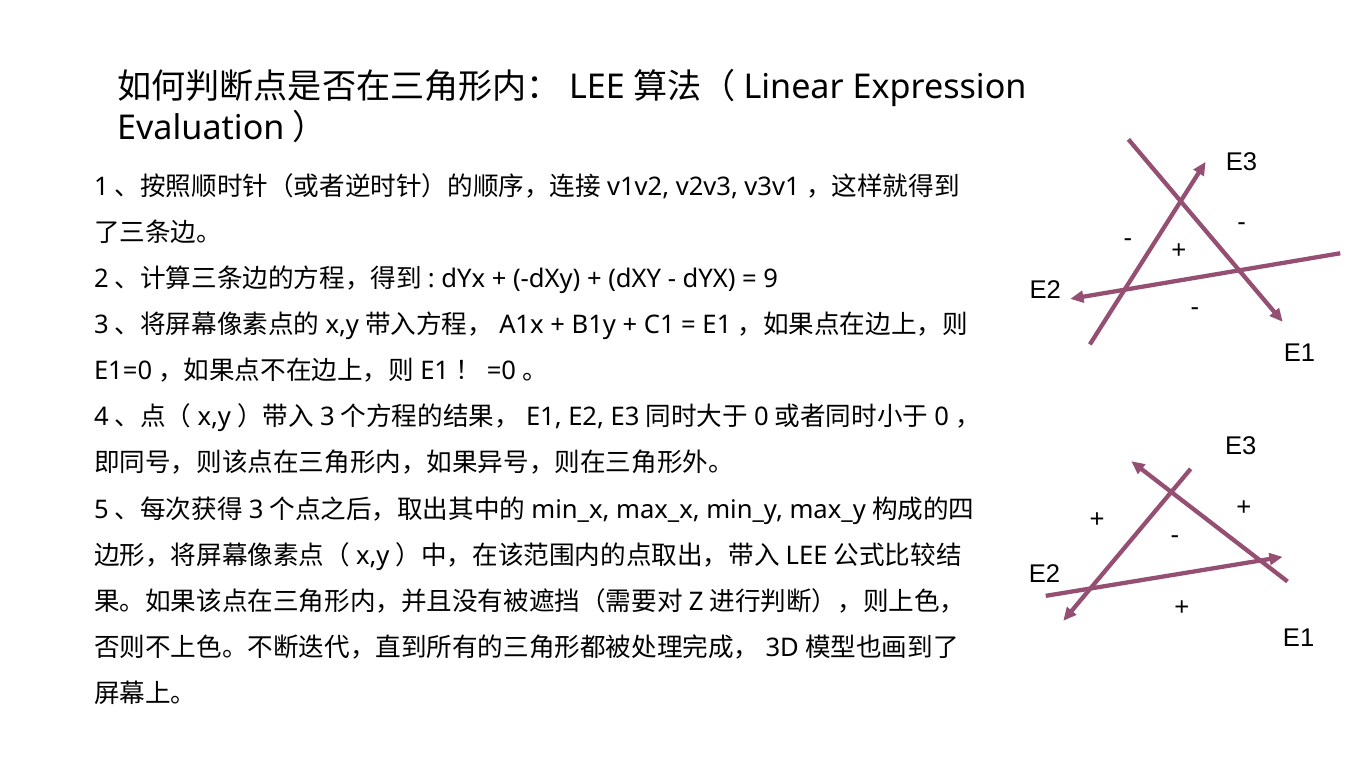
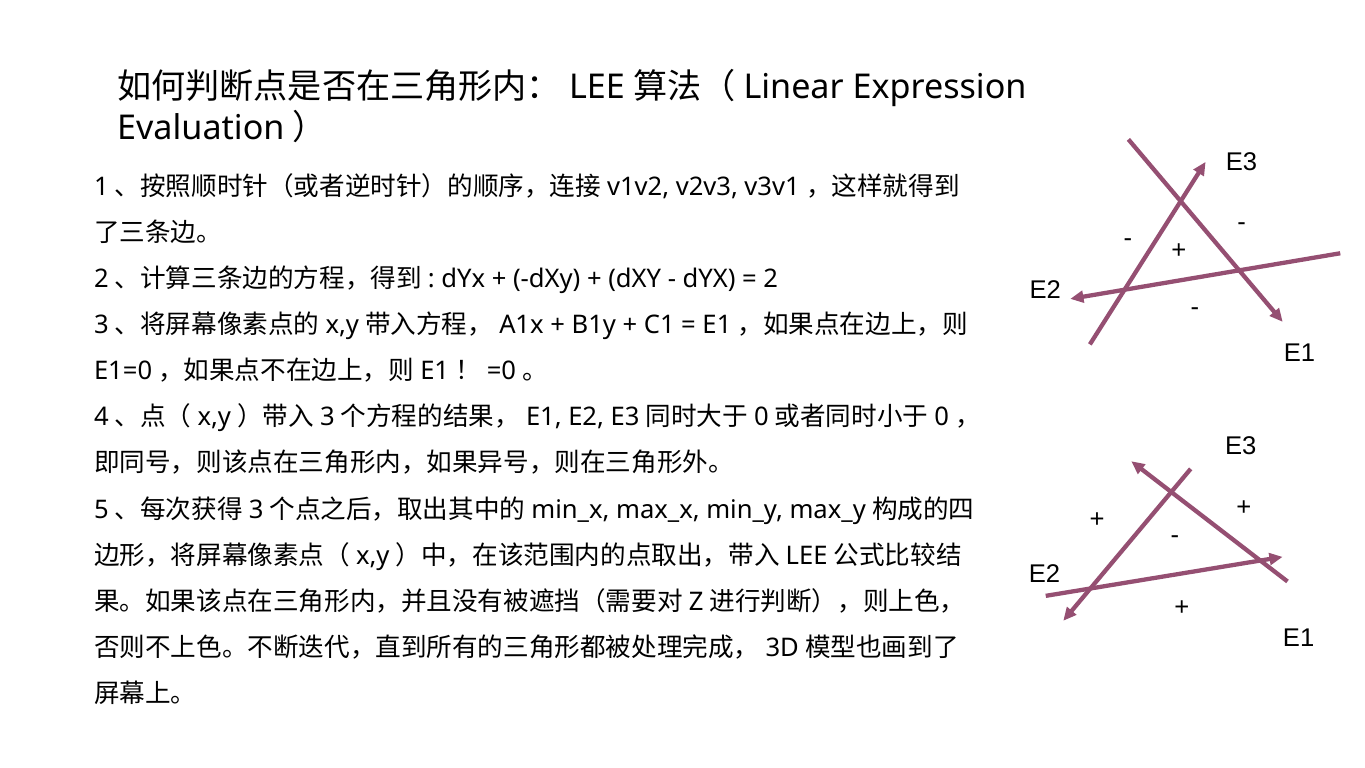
9: 9 -> 2 (771, 279)
